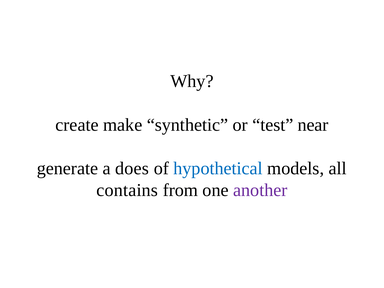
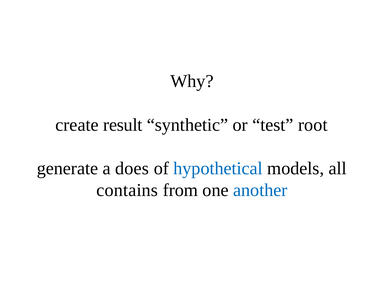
make: make -> result (123, 125)
near: near -> root (313, 125)
another colour: purple -> blue (260, 190)
